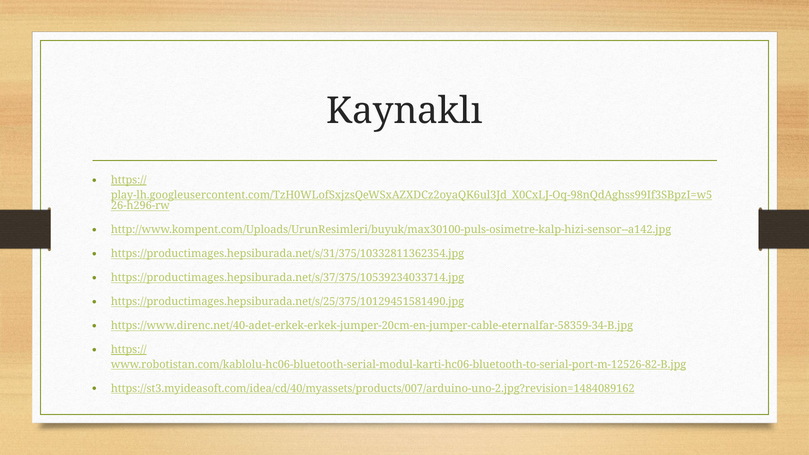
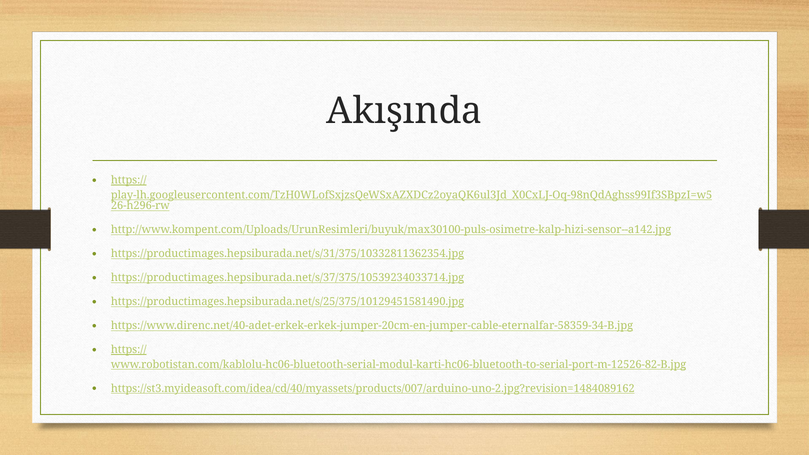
Kaynaklı: Kaynaklı -> Akışında (404, 111)
